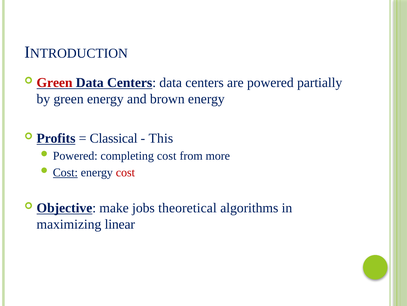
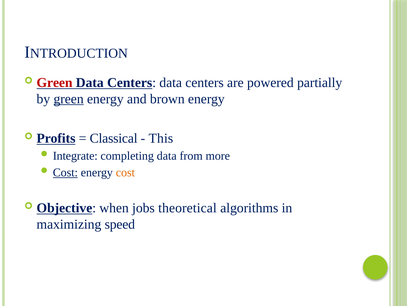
green underline: none -> present (69, 99)
Powered: Powered -> Integrate (75, 155)
completing cost: cost -> data (167, 155)
cost colour: red -> orange (125, 172)
make: make -> when (114, 207)
linear: linear -> speed (120, 224)
